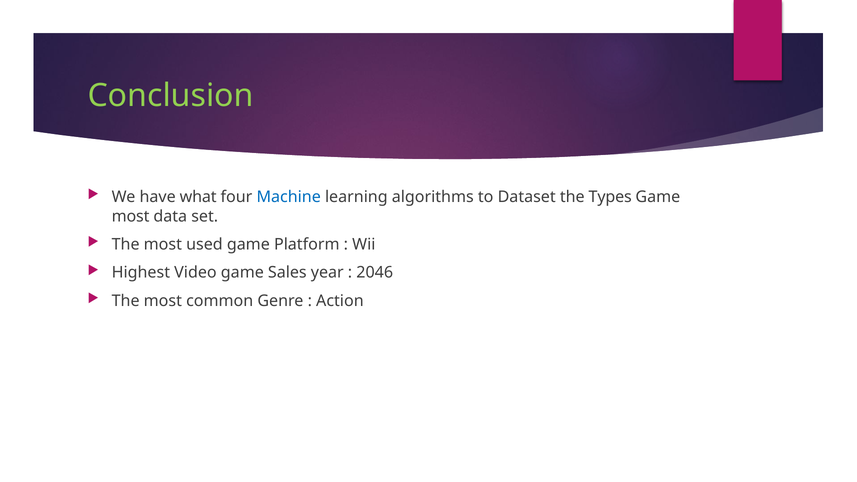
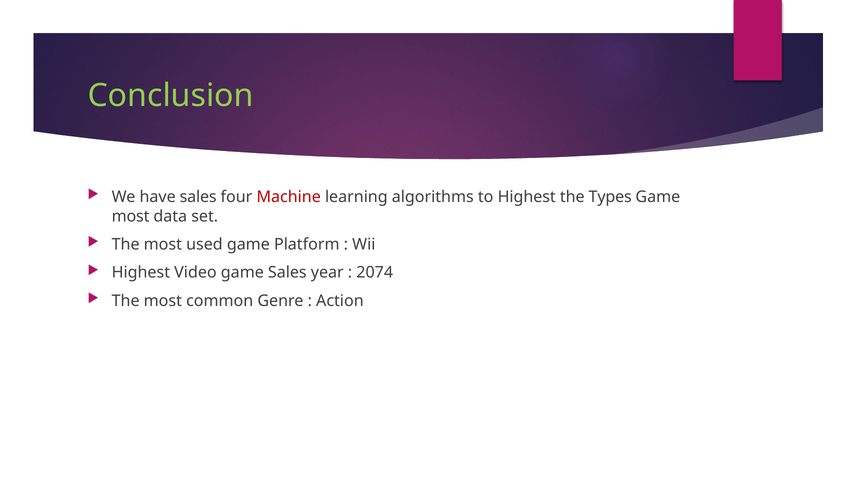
have what: what -> sales (198, 197)
Machine colour: blue -> red (289, 197)
to Dataset: Dataset -> Highest (527, 197)
2046: 2046 -> 2074 (375, 273)
